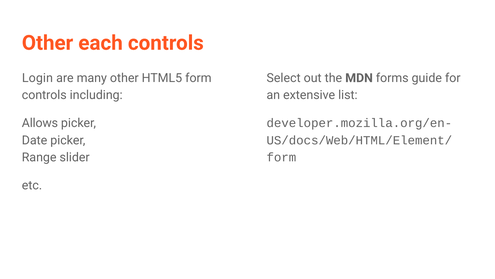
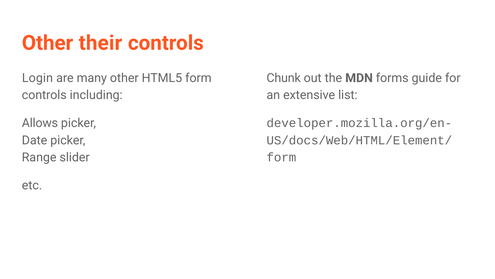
each: each -> their (100, 43)
Select: Select -> Chunk (284, 78)
